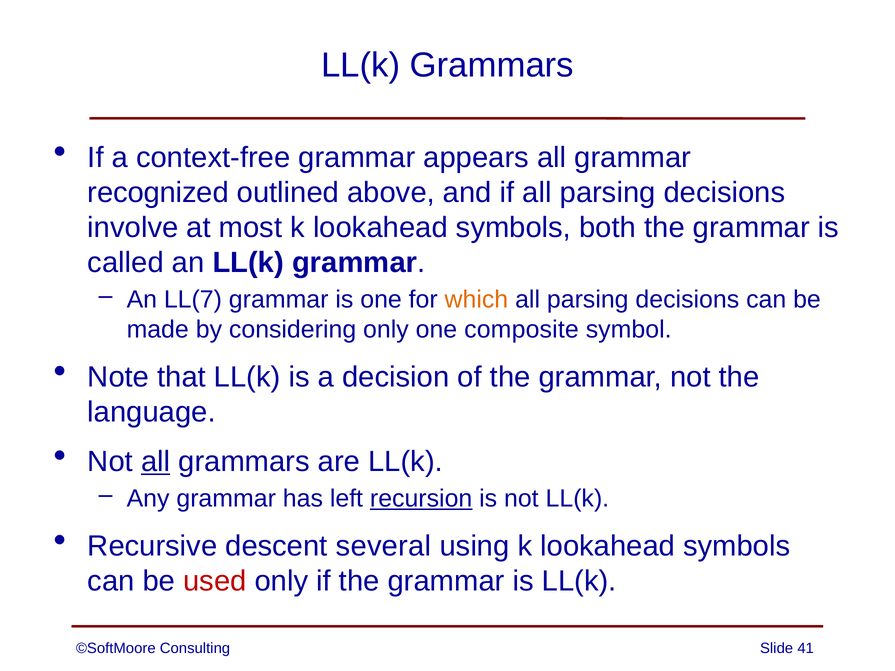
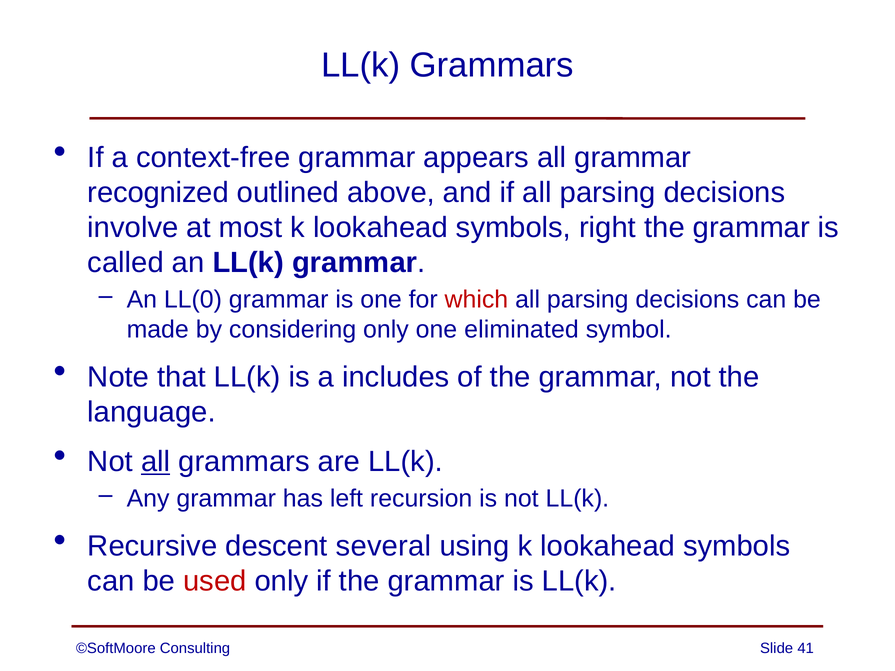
both: both -> right (608, 228)
LL(7: LL(7 -> LL(0 (193, 300)
which colour: orange -> red (476, 300)
composite: composite -> eliminated (521, 330)
decision: decision -> includes (396, 377)
recursion underline: present -> none (421, 499)
